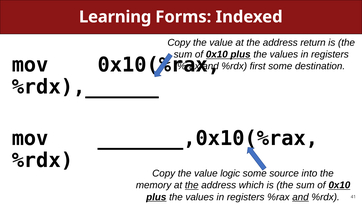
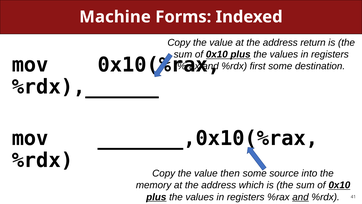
Learning: Learning -> Machine (115, 17)
logic: logic -> then (230, 173)
the underline: present -> none (192, 185)
